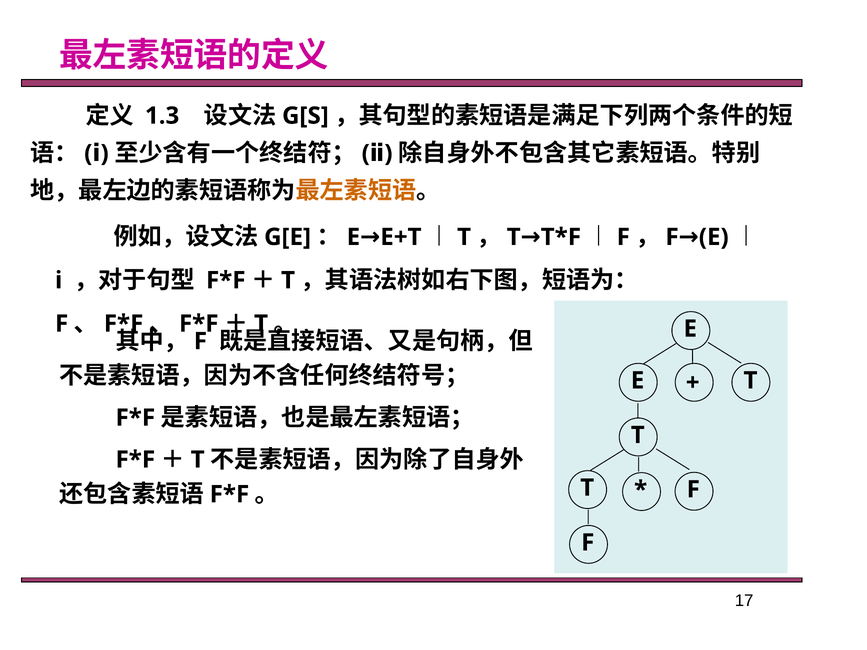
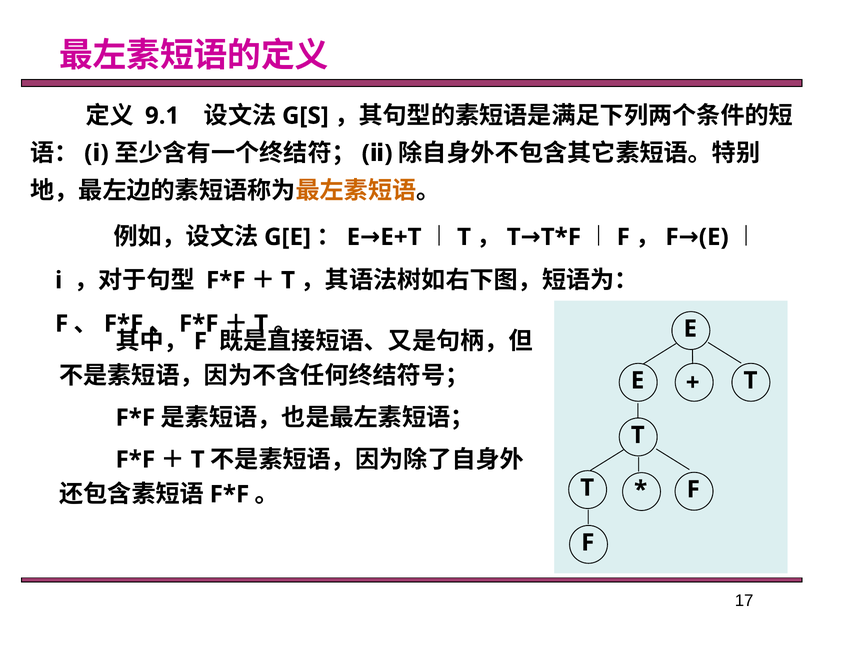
1.3: 1.3 -> 9.1 (162, 116)
